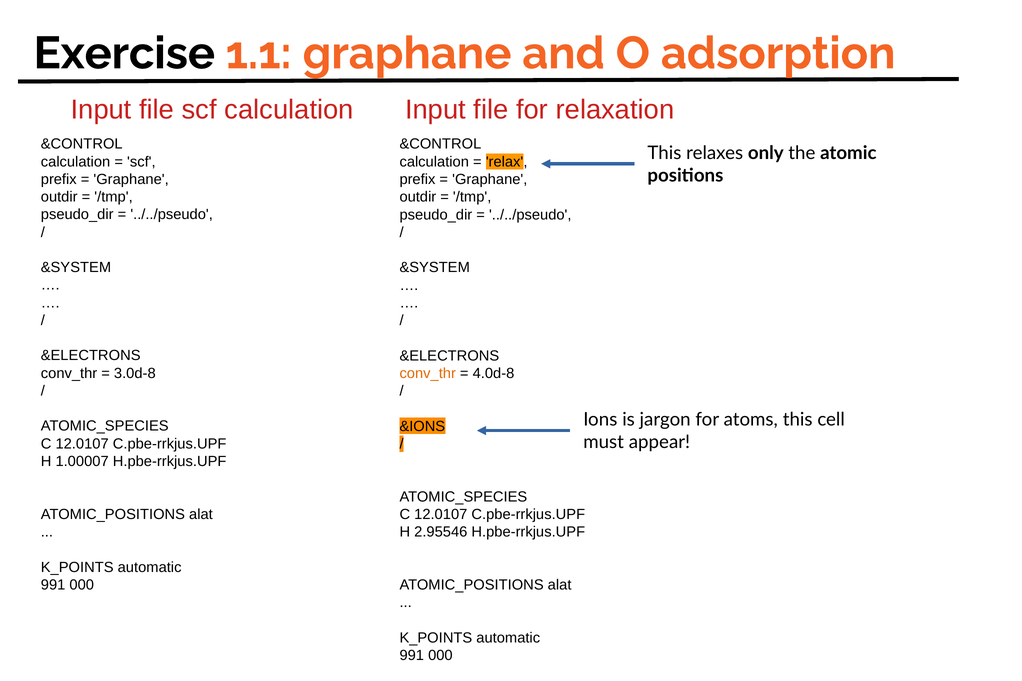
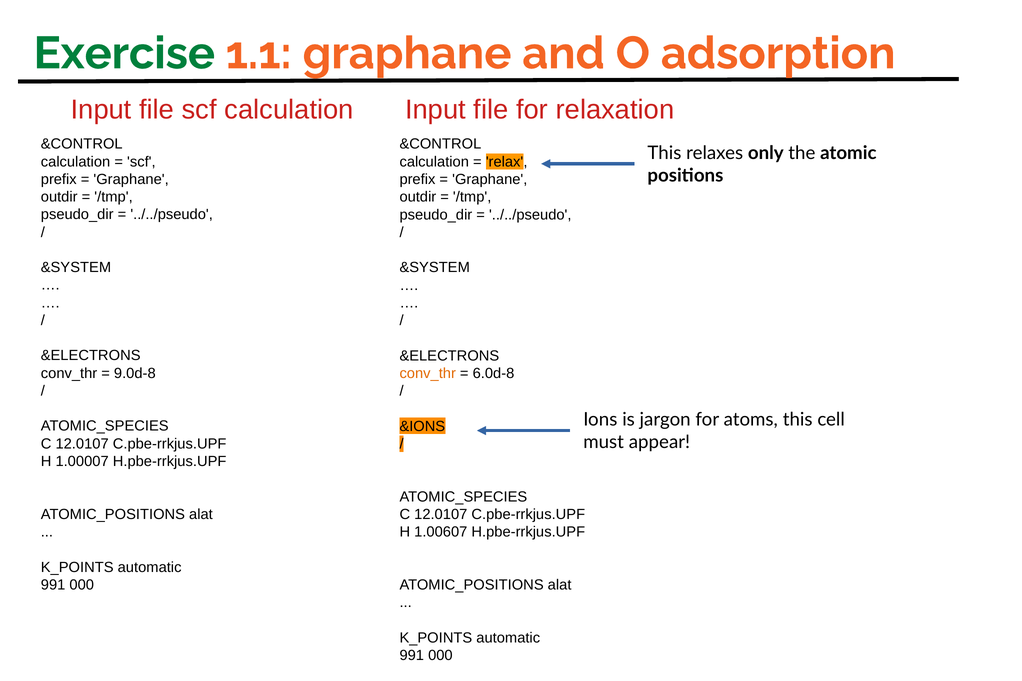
Exercise colour: black -> green (124, 53)
3.0d-8: 3.0d-8 -> 9.0d-8 (135, 373)
4.0d-8: 4.0d-8 -> 6.0d-8 (493, 374)
2.95546: 2.95546 -> 1.00607 (441, 532)
